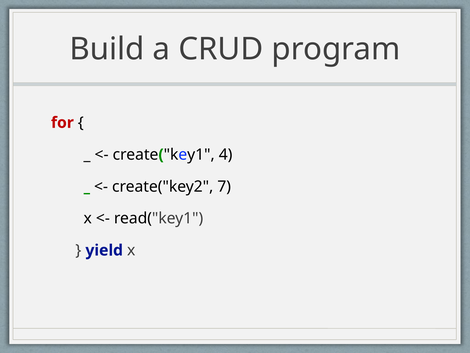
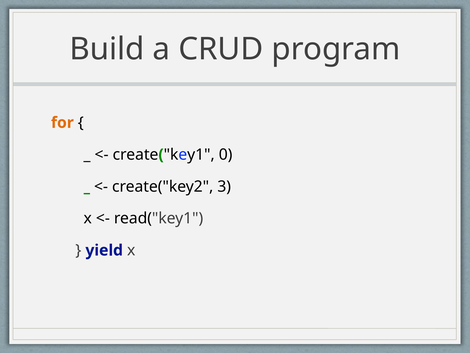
for colour: red -> orange (62, 123)
4: 4 -> 0 (226, 154)
7: 7 -> 3 (224, 186)
